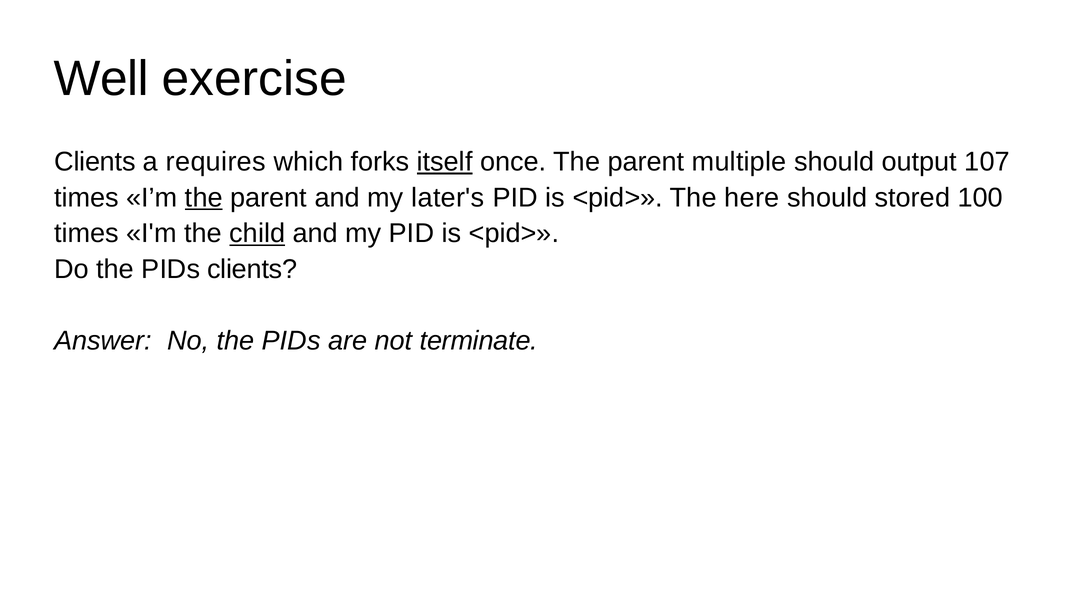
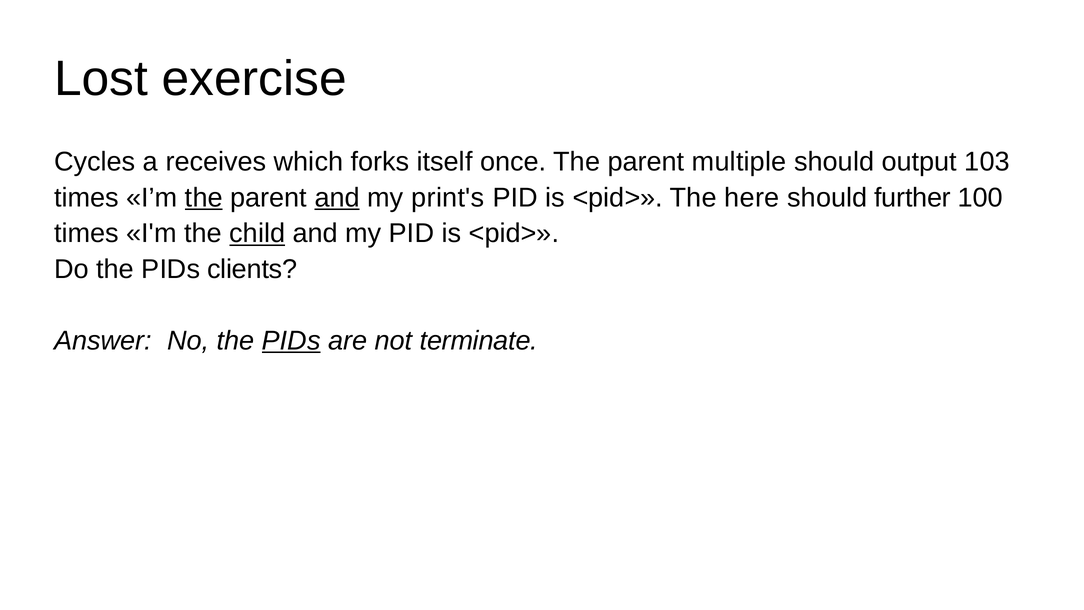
Well: Well -> Lost (101, 79)
Clients: Clients -> Cycles (95, 162)
requires: requires -> receives (216, 162)
itself underline: present -> none (445, 162)
107: 107 -> 103 (987, 162)
and underline: none -> present (337, 198)
later's: later's -> print's (448, 198)
stored: stored -> further (913, 198)
PIDs underline: none -> present (291, 341)
